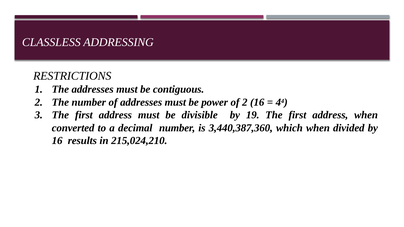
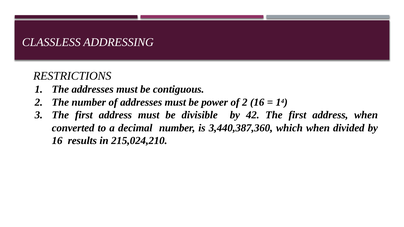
4: 4 -> 1 (278, 102)
19: 19 -> 42 (253, 115)
